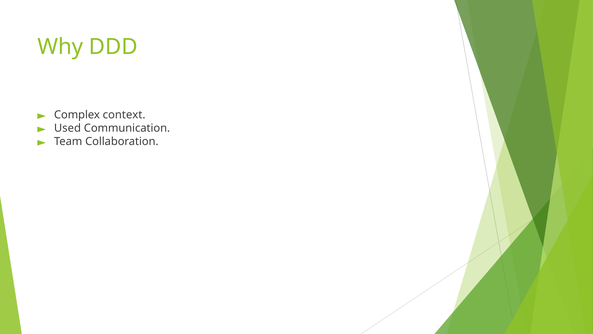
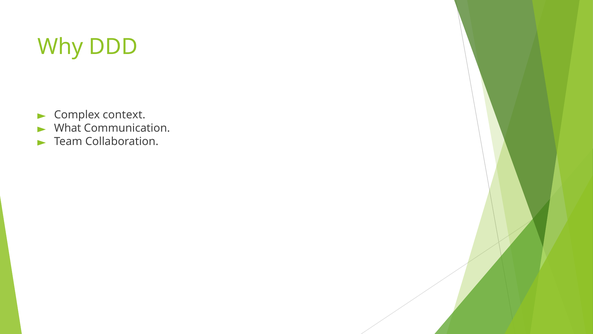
Used: Used -> What (68, 128)
